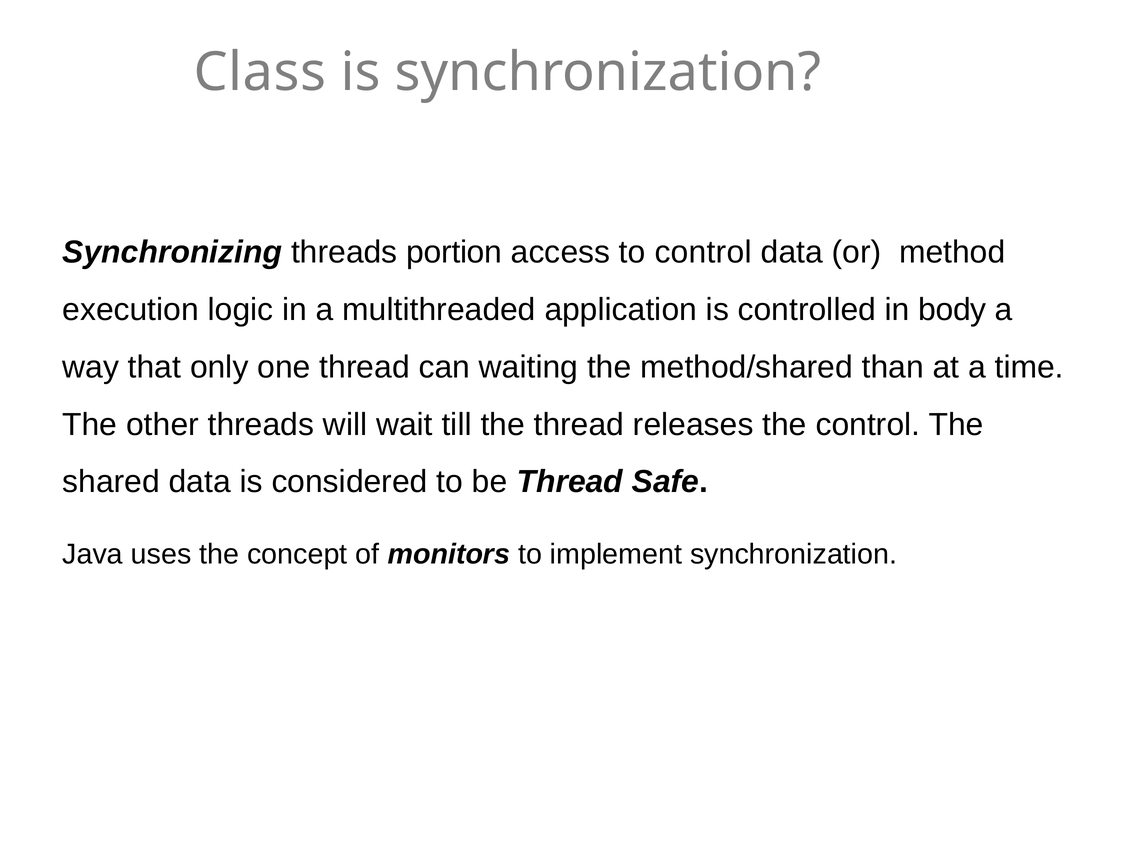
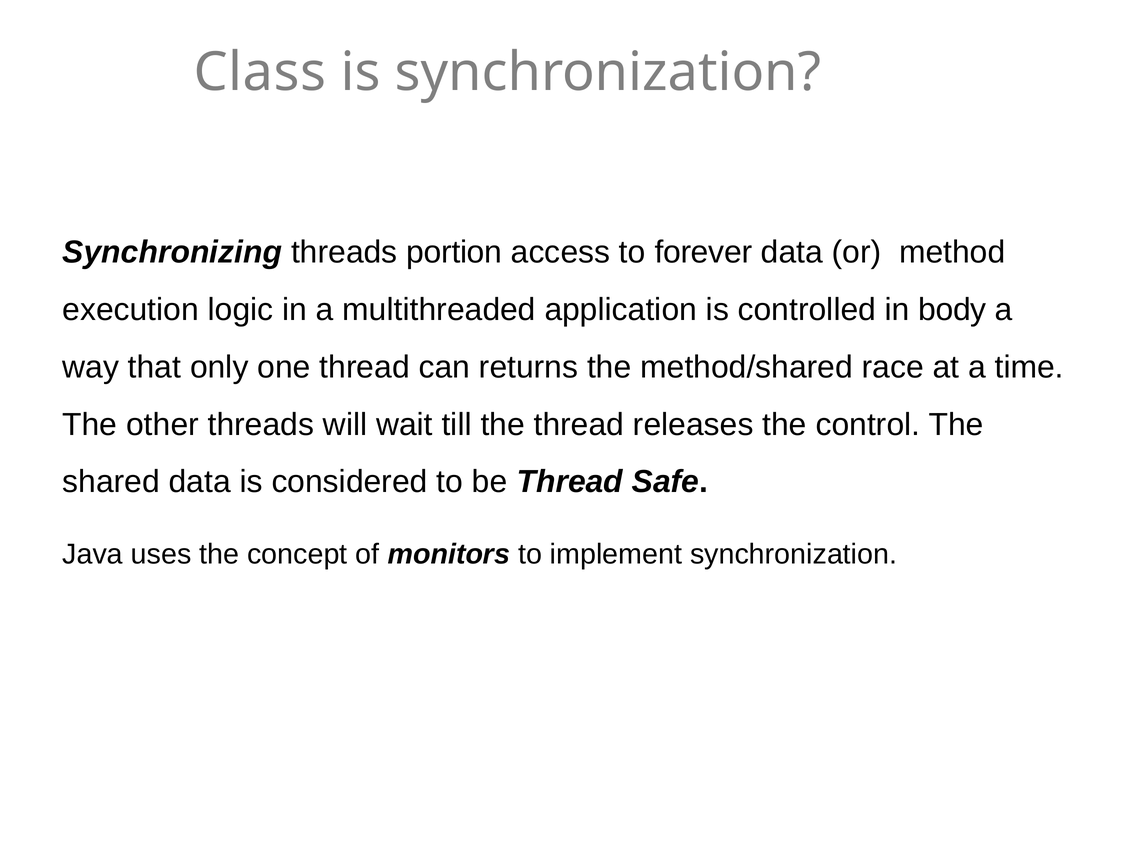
to control: control -> forever (703, 252)
waiting: waiting -> returns (529, 367)
than: than -> race (893, 367)
